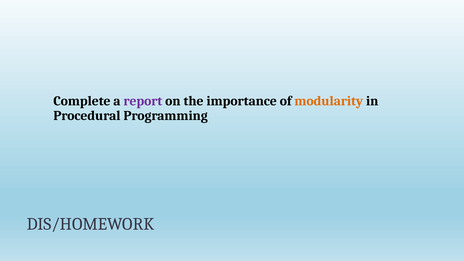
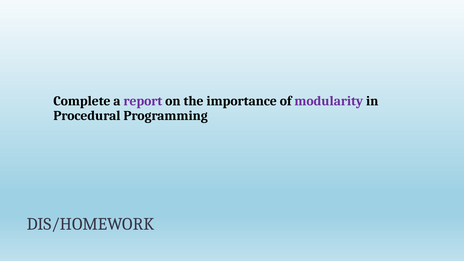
modularity colour: orange -> purple (329, 101)
